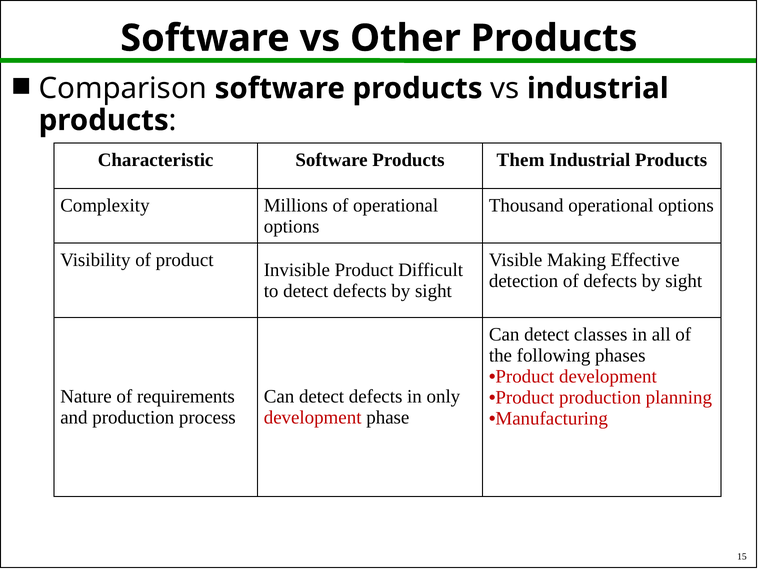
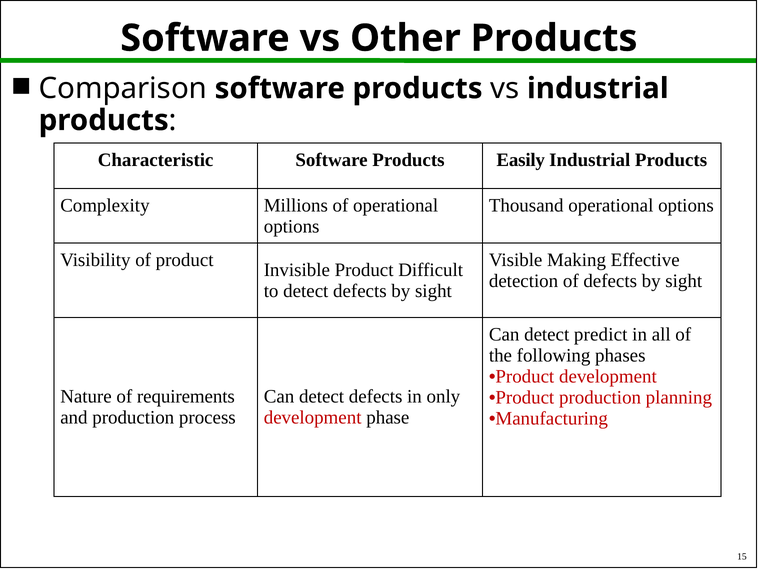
Them: Them -> Easily (521, 160)
classes: classes -> predict (601, 334)
